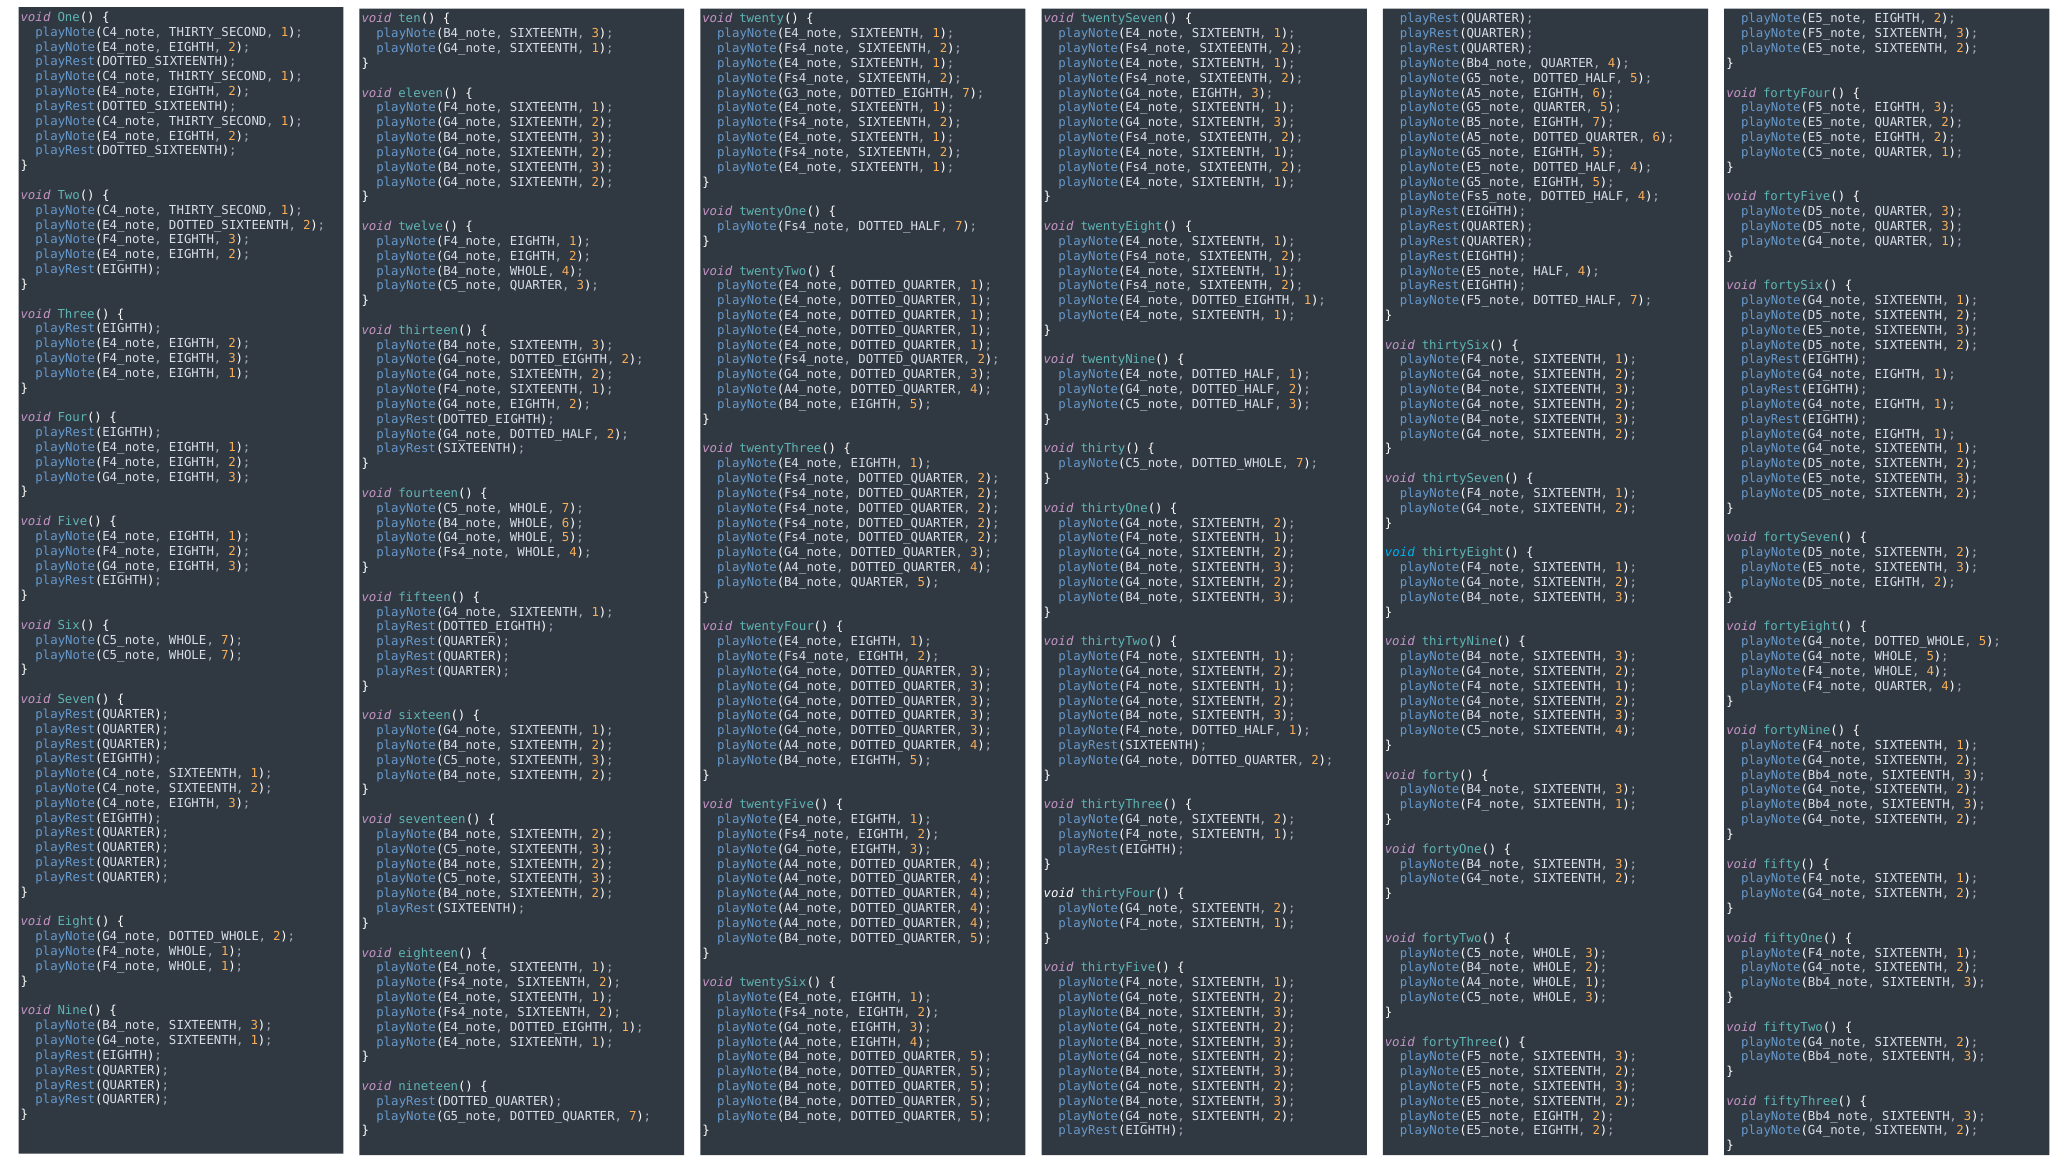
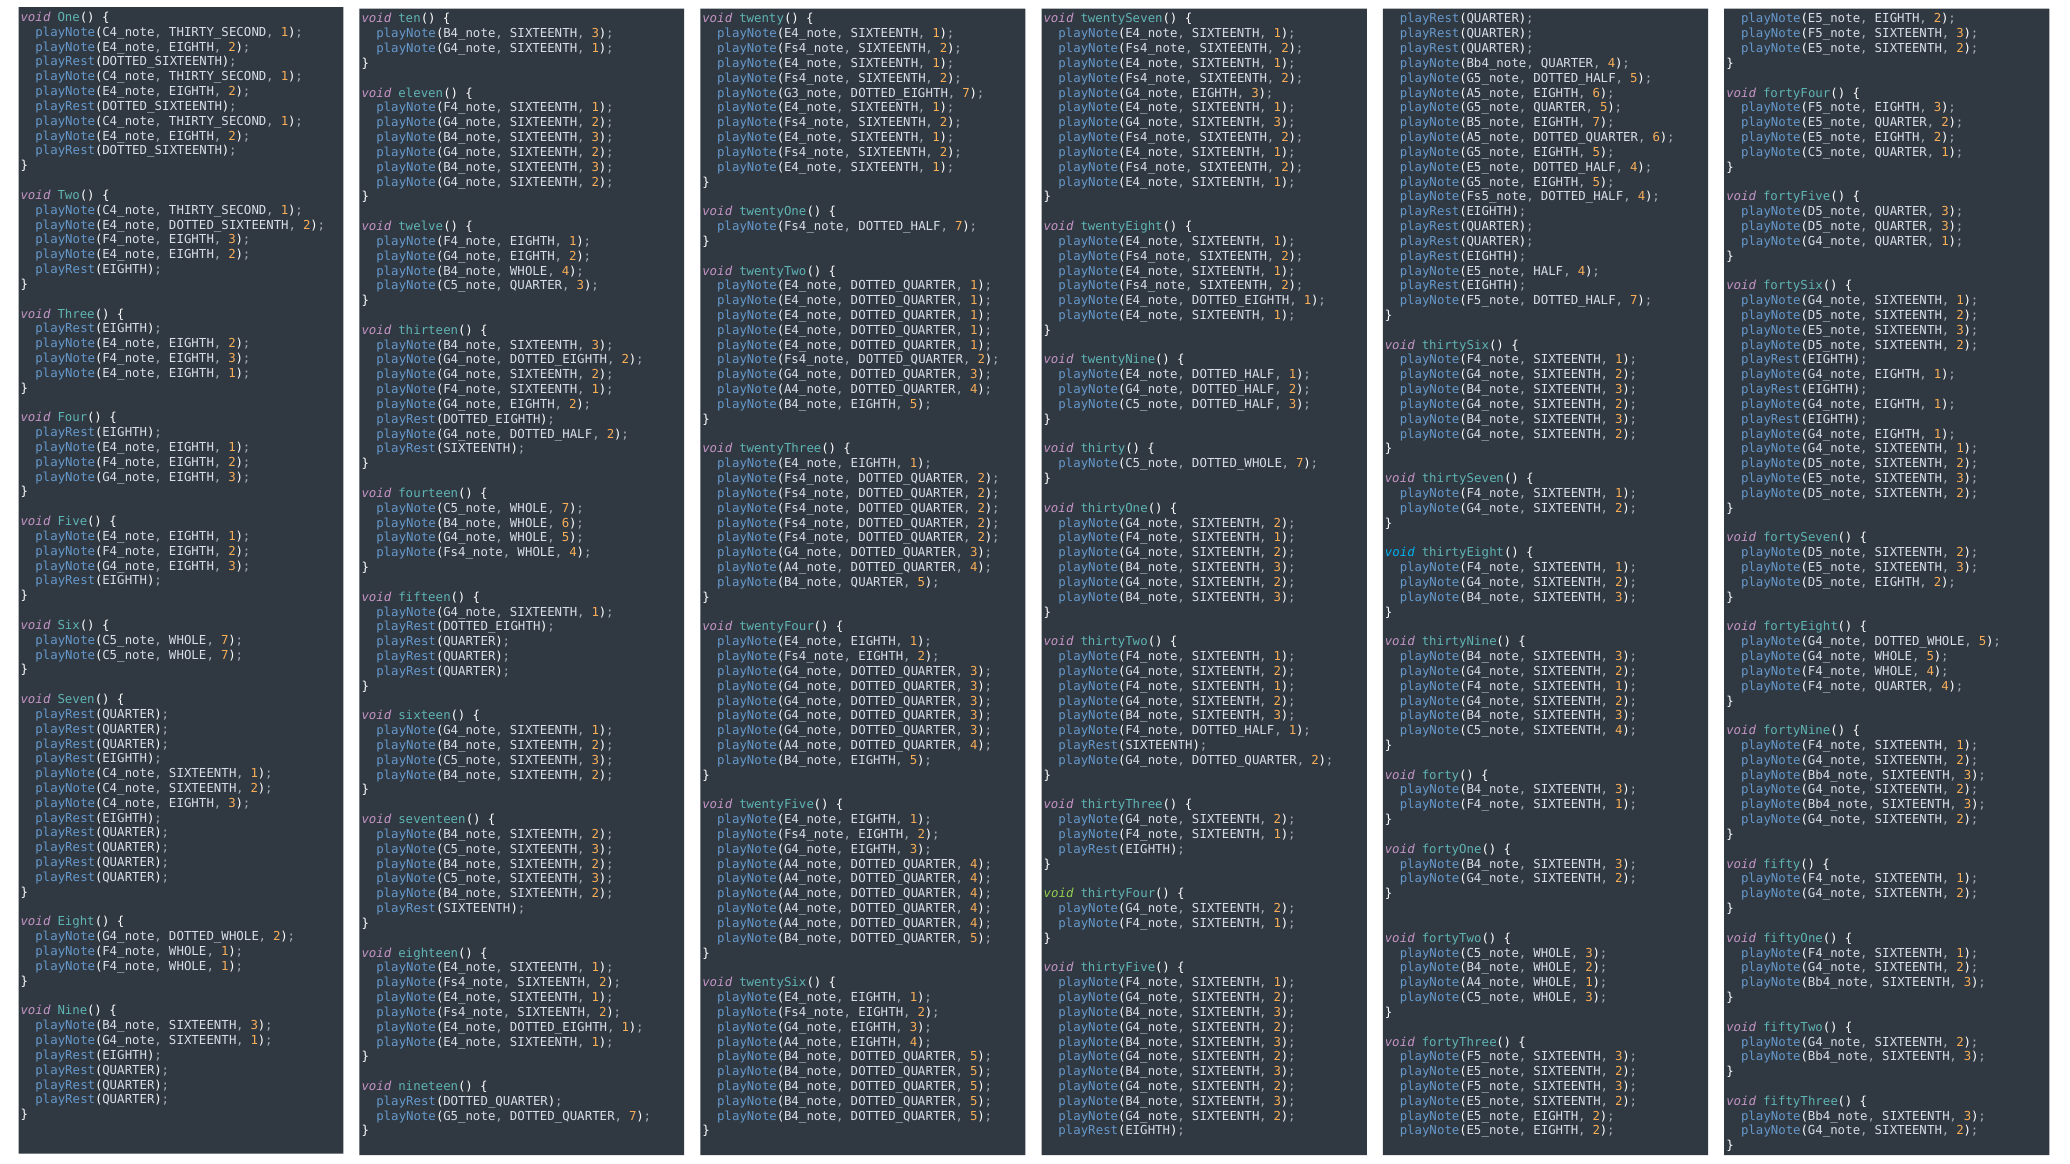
void colour: white -> light green (1059, 894)
